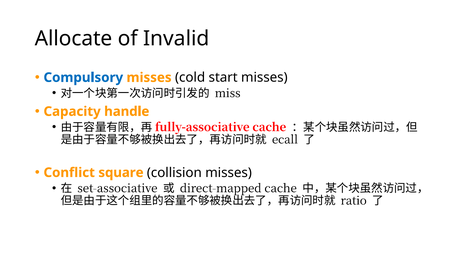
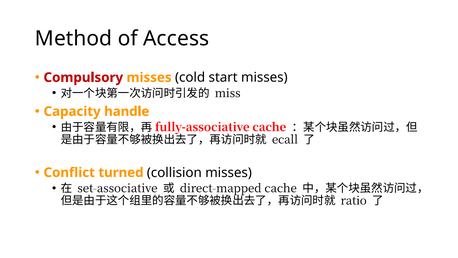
Allocate: Allocate -> Method (74, 38)
Invalid: Invalid -> Access (176, 38)
Compulsory colour: blue -> red (83, 77)
square: square -> turned (121, 172)
